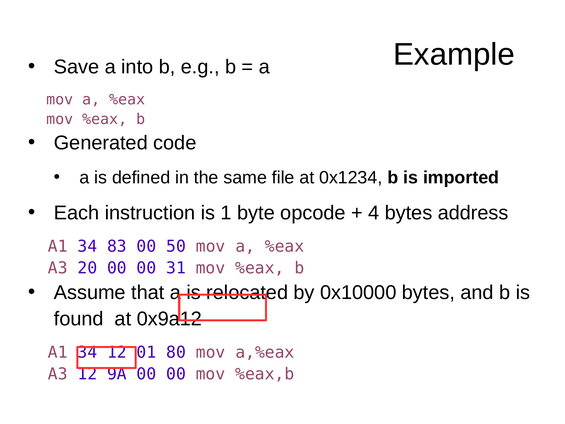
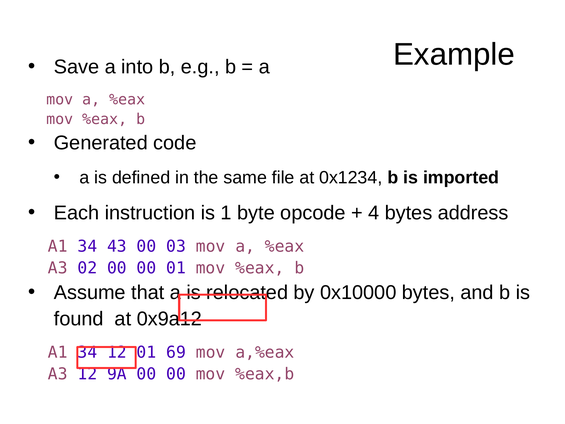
83: 83 -> 43 (117, 246)
50: 50 -> 03 (176, 246)
20: 20 -> 02 (87, 268)
00 31: 31 -> 01 (176, 268)
80: 80 -> 69 (176, 352)
